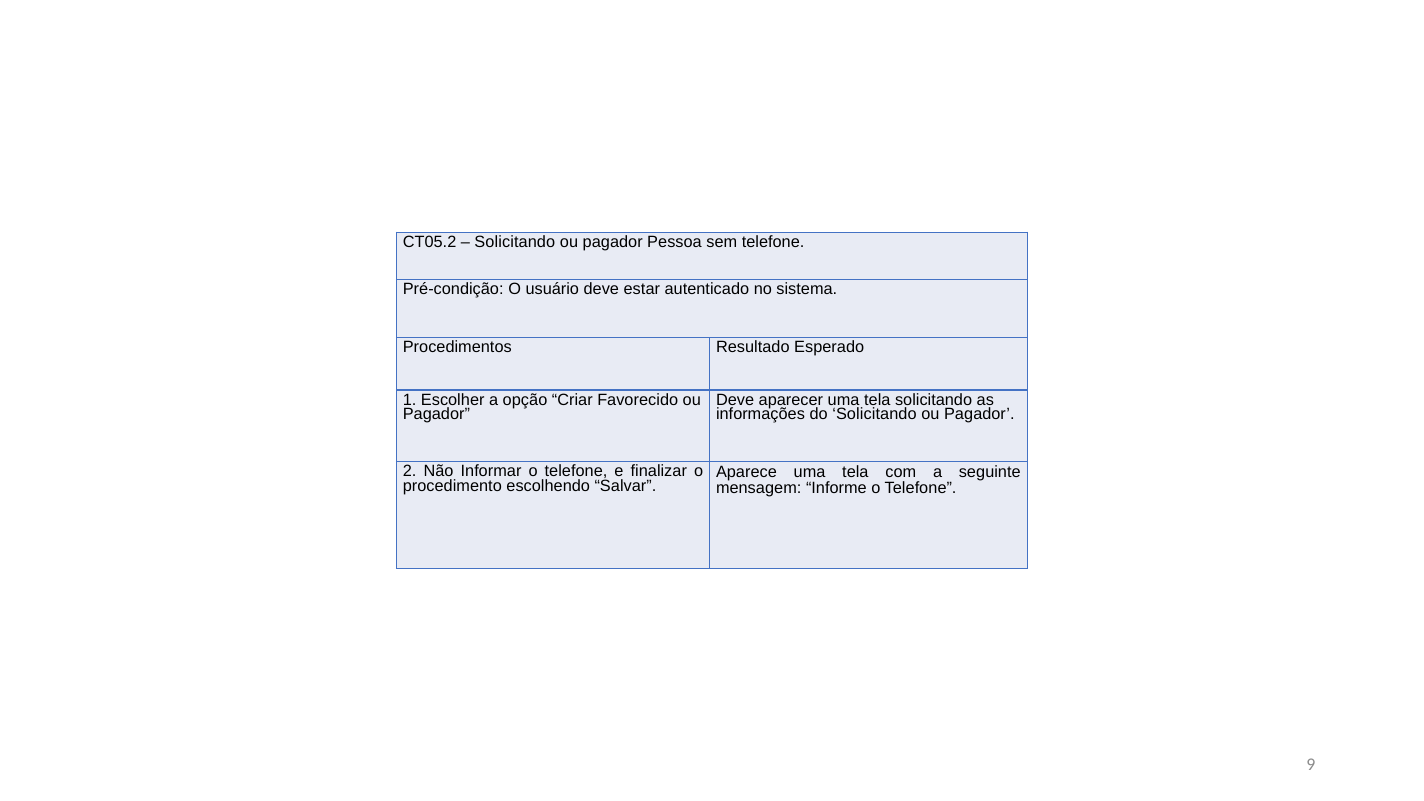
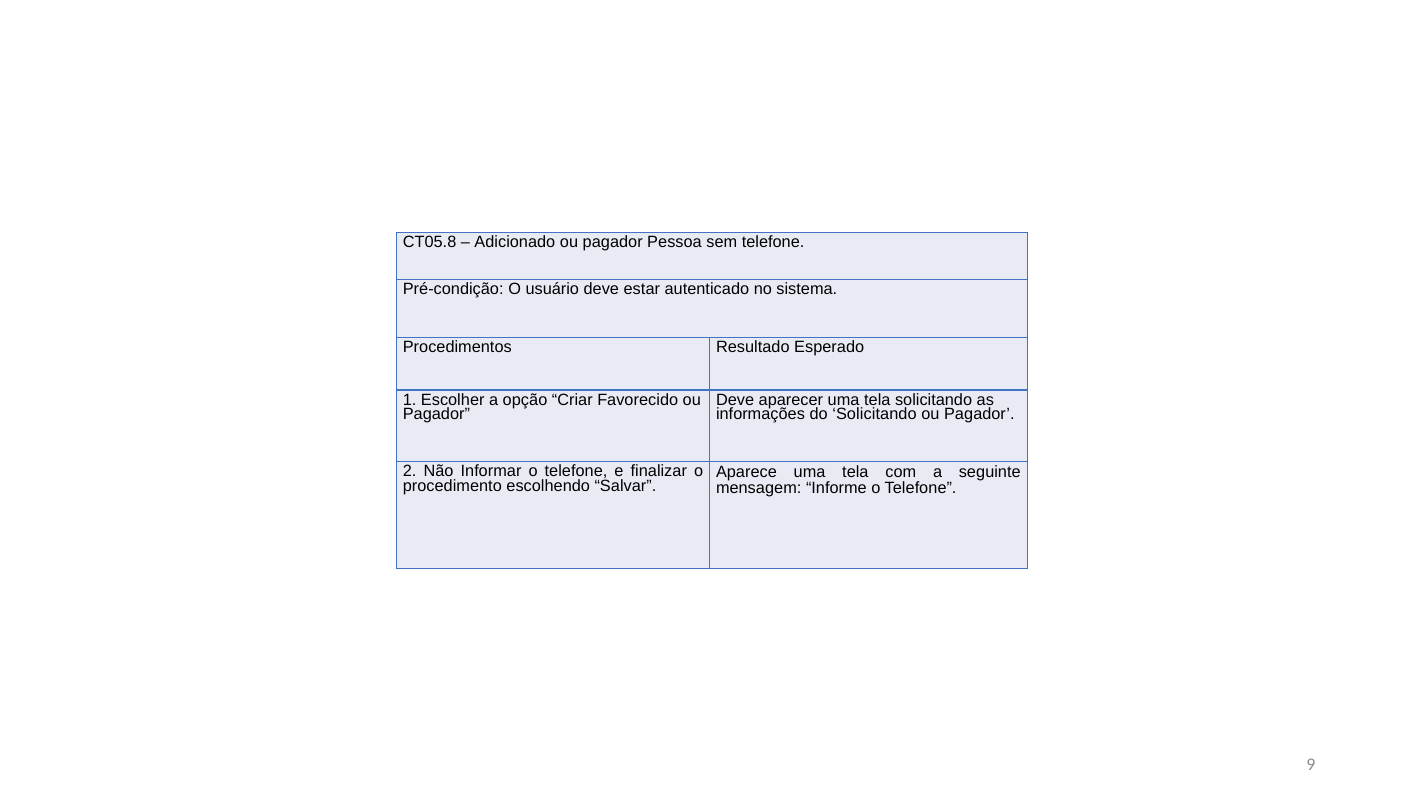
CT05.2: CT05.2 -> CT05.8 (430, 242)
Solicitando: Solicitando -> Adicionado (515, 242)
